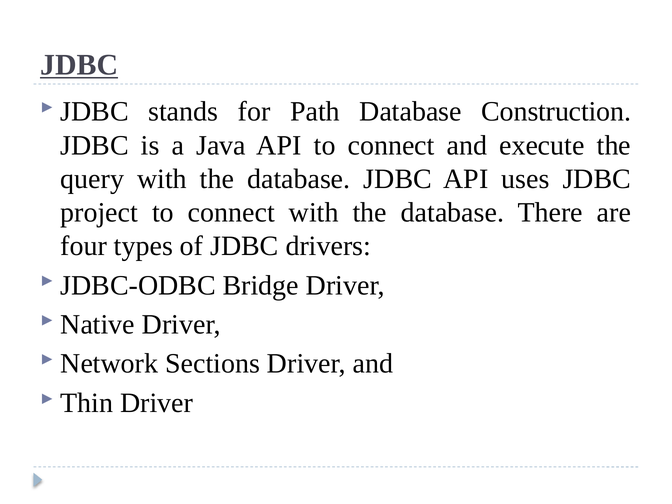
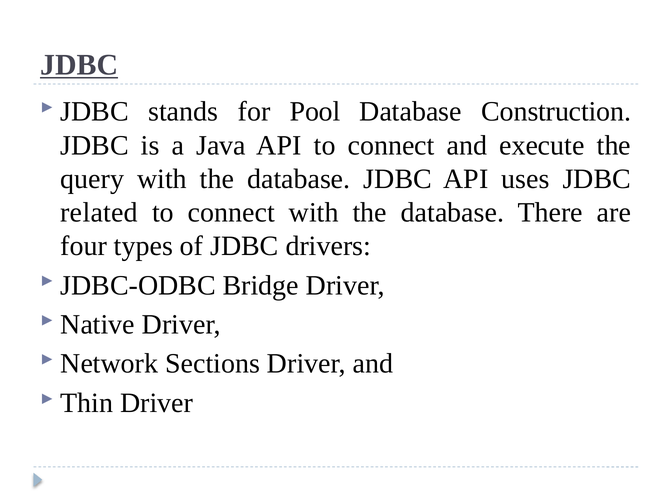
Path: Path -> Pool (315, 112)
project: project -> related (99, 212)
